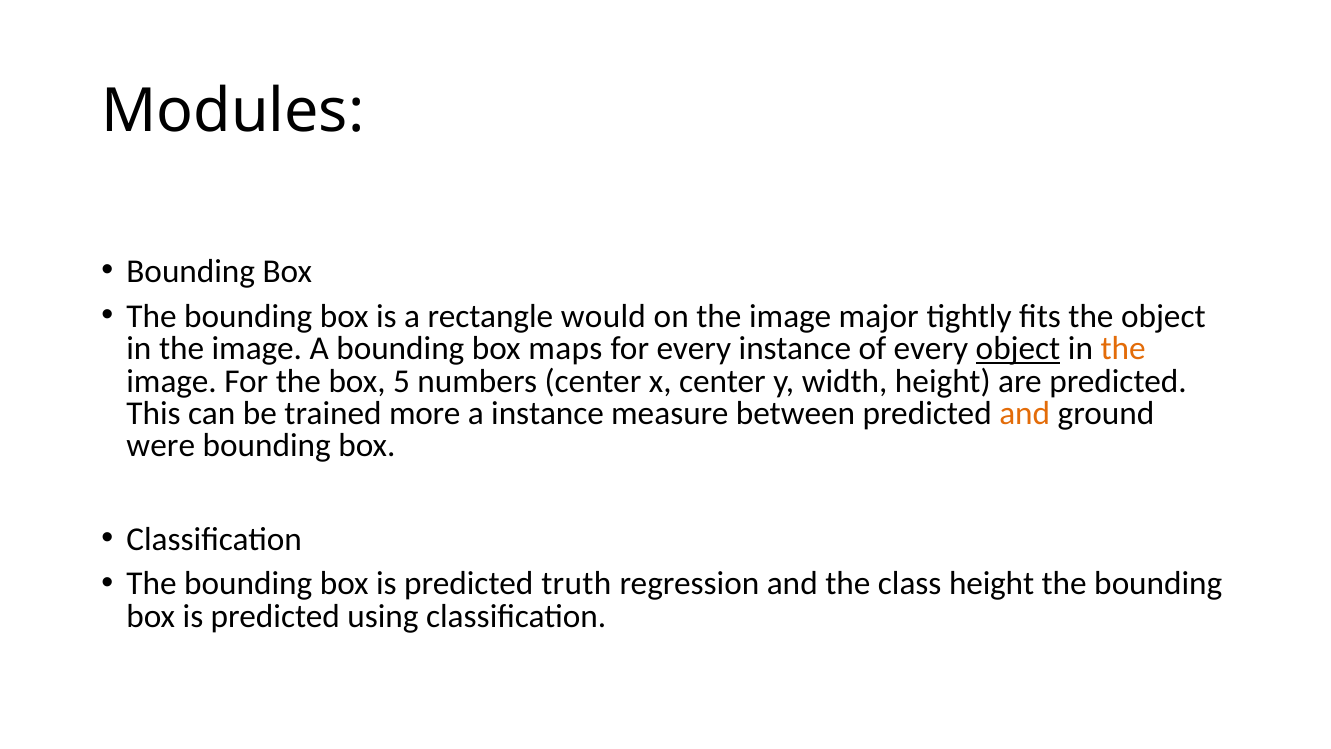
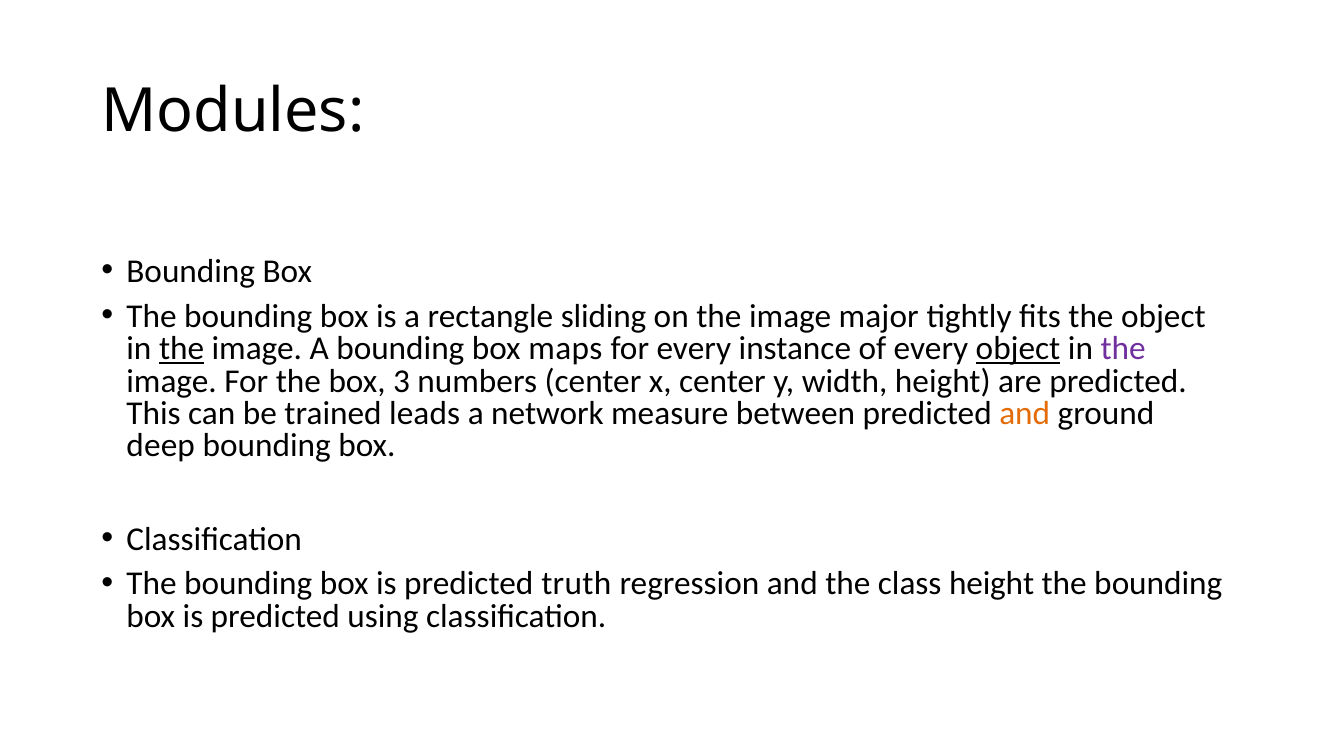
would: would -> sliding (604, 316)
the underline: none -> present (182, 349)
the colour: orange -> purple (1123, 349)
5: 5 -> 3 (401, 381)
more: more -> leads (425, 413)
a instance: instance -> network (548, 413)
were: were -> deep (161, 446)
